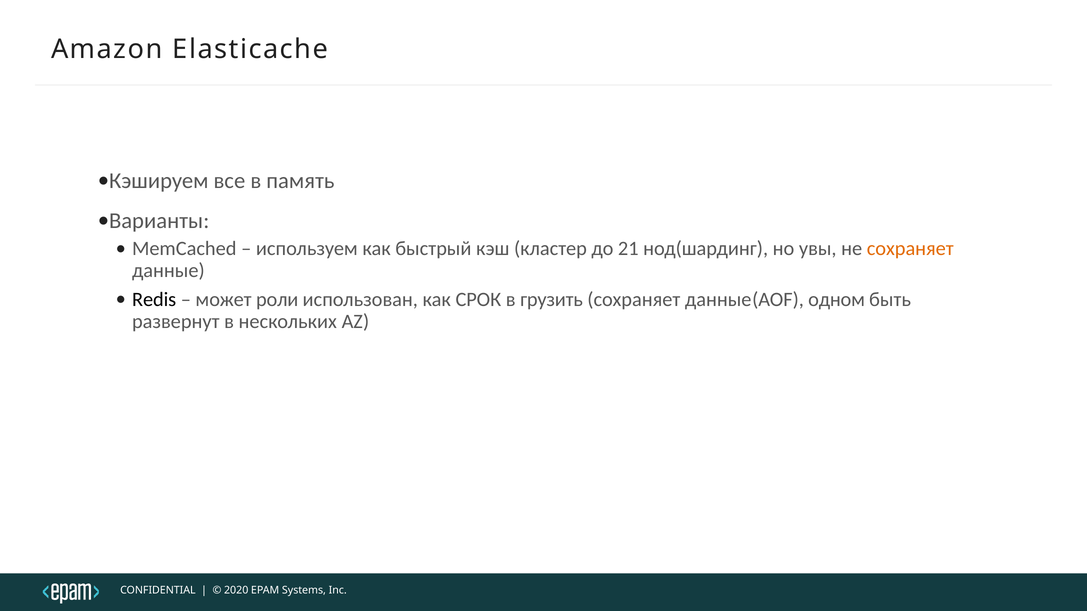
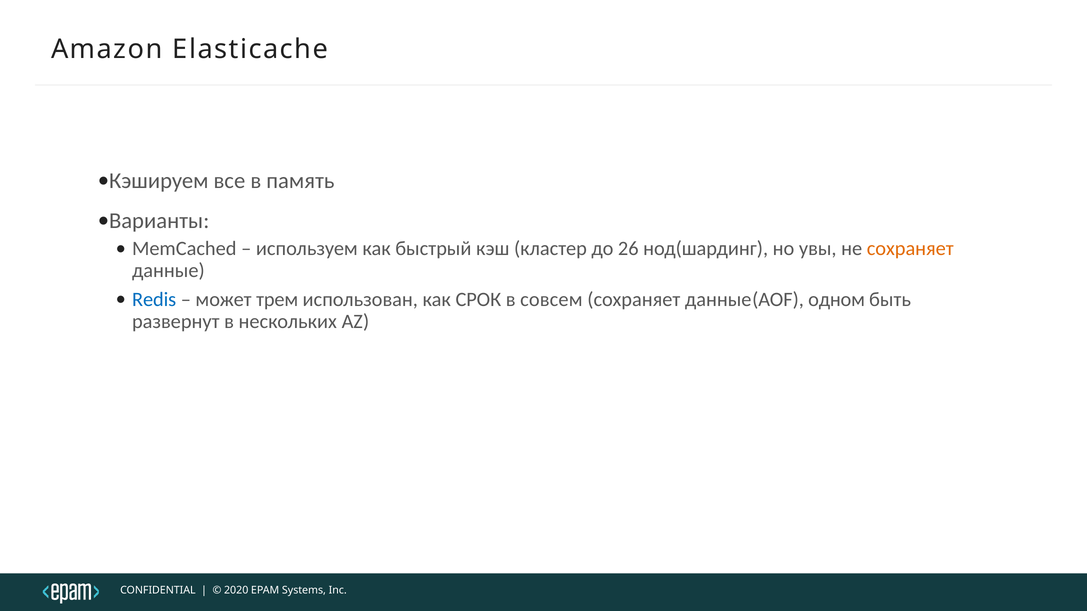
21: 21 -> 26 (628, 249)
Redis colour: black -> blue (154, 300)
роли: роли -> трем (277, 300)
грузить: грузить -> совсем (551, 300)
